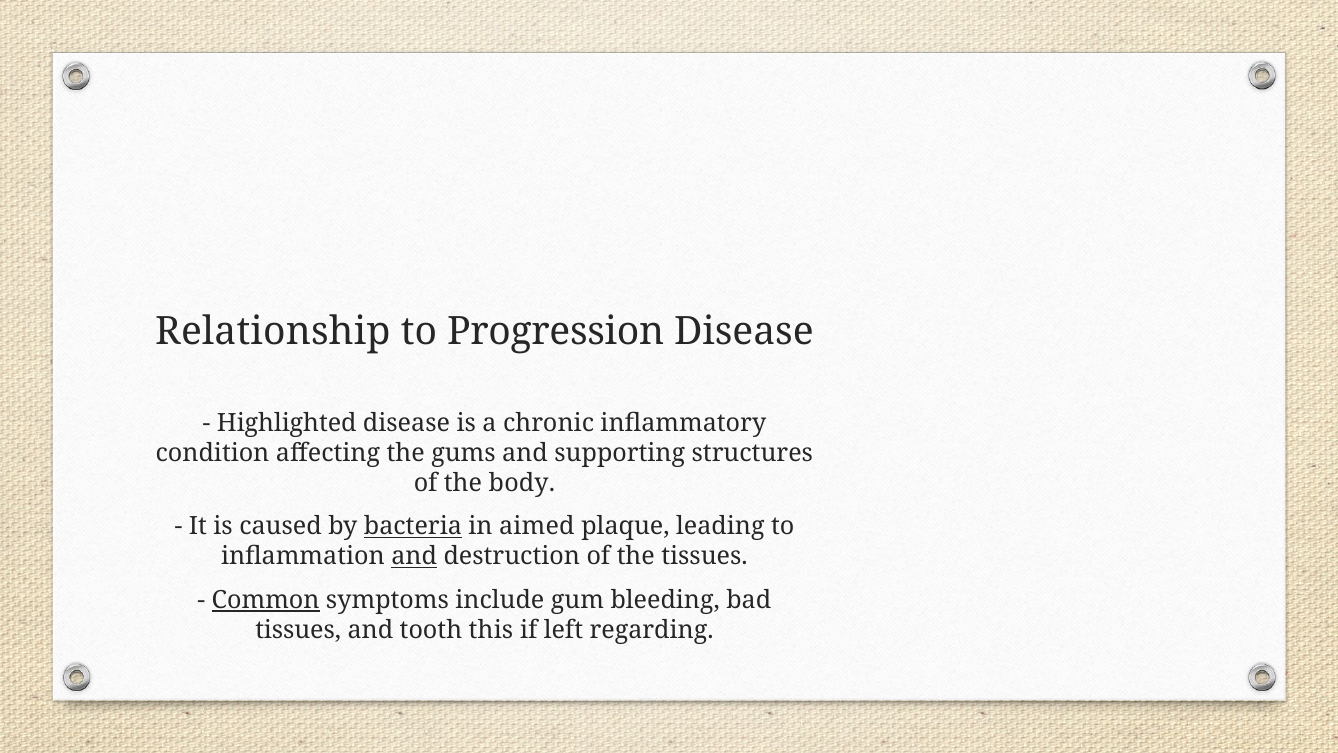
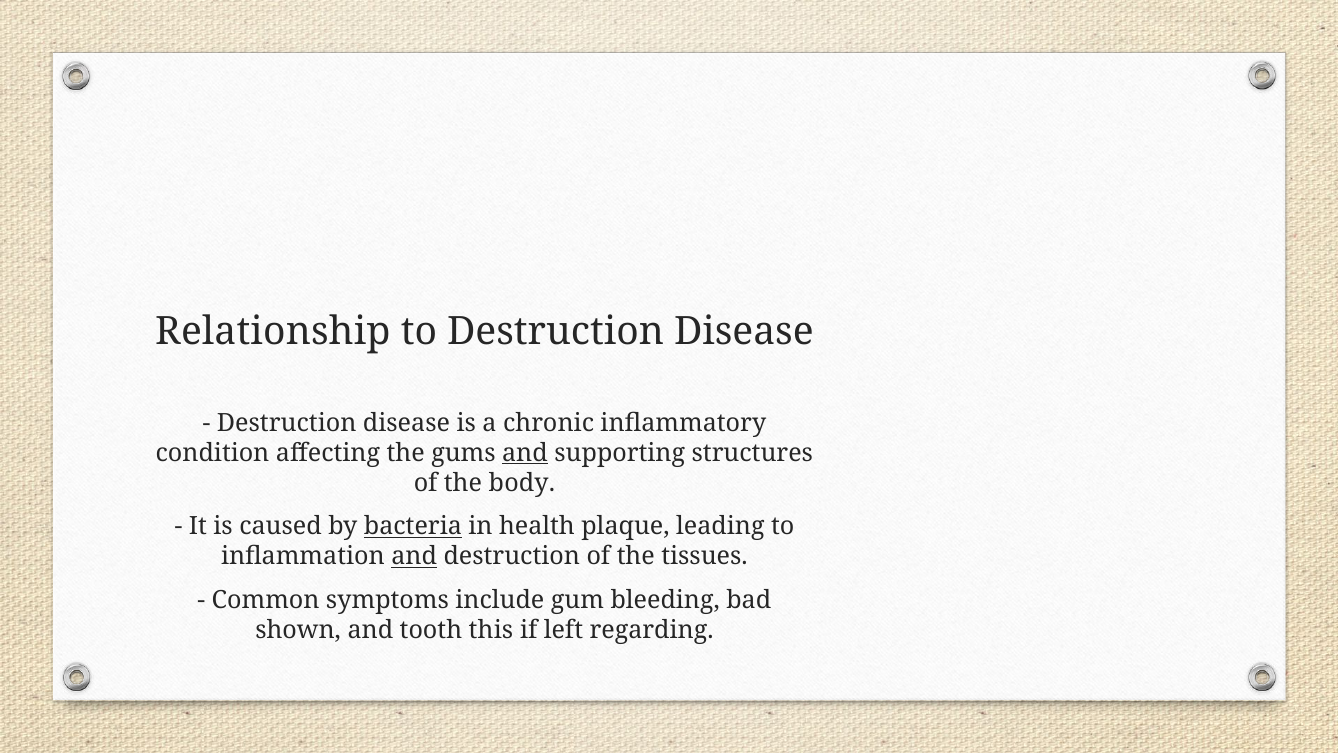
to Progression: Progression -> Destruction (556, 332)
Highlighted: Highlighted -> Destruction (287, 423)
and underline: none -> present (525, 453)
aimed: aimed -> health (537, 526)
Common underline: present -> none (266, 600)
tissues: tissues -> shown (298, 630)
